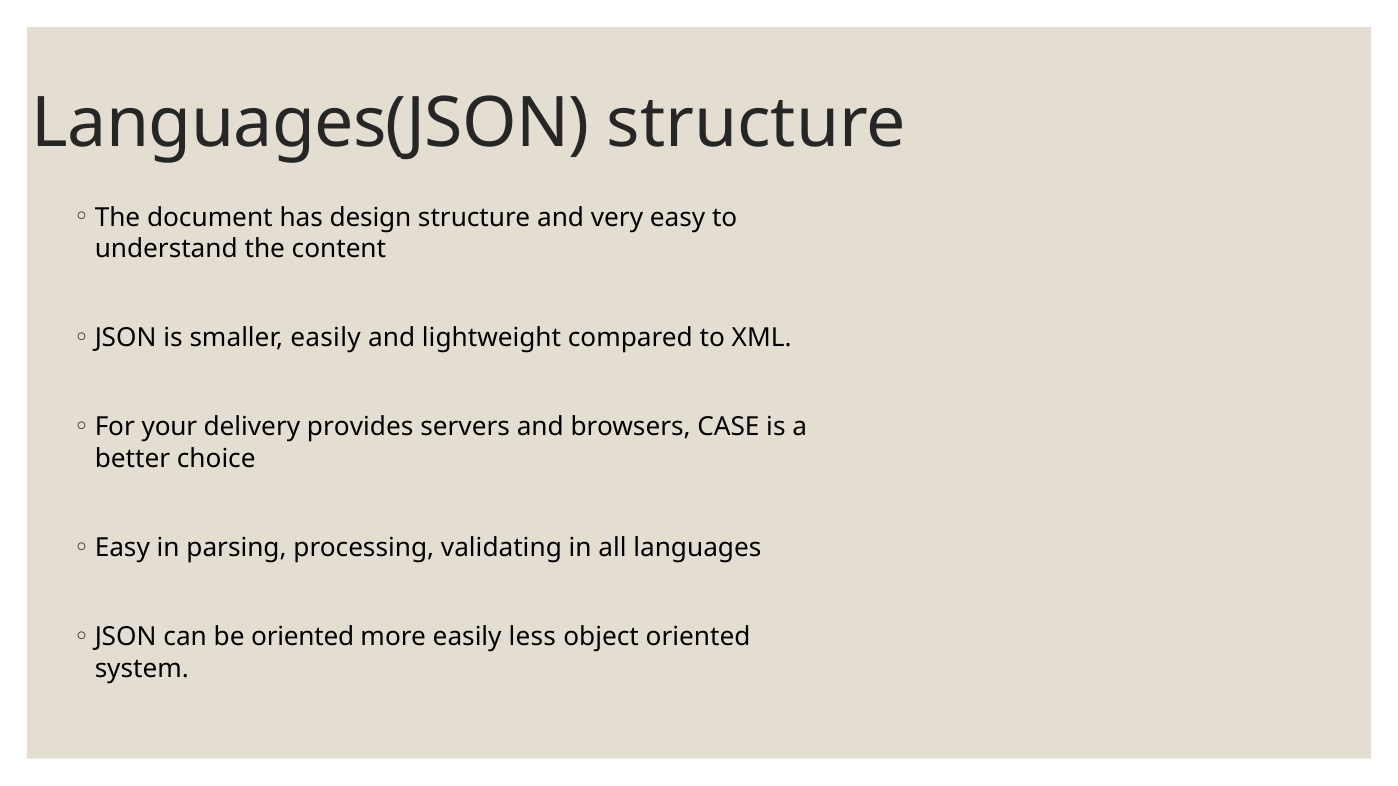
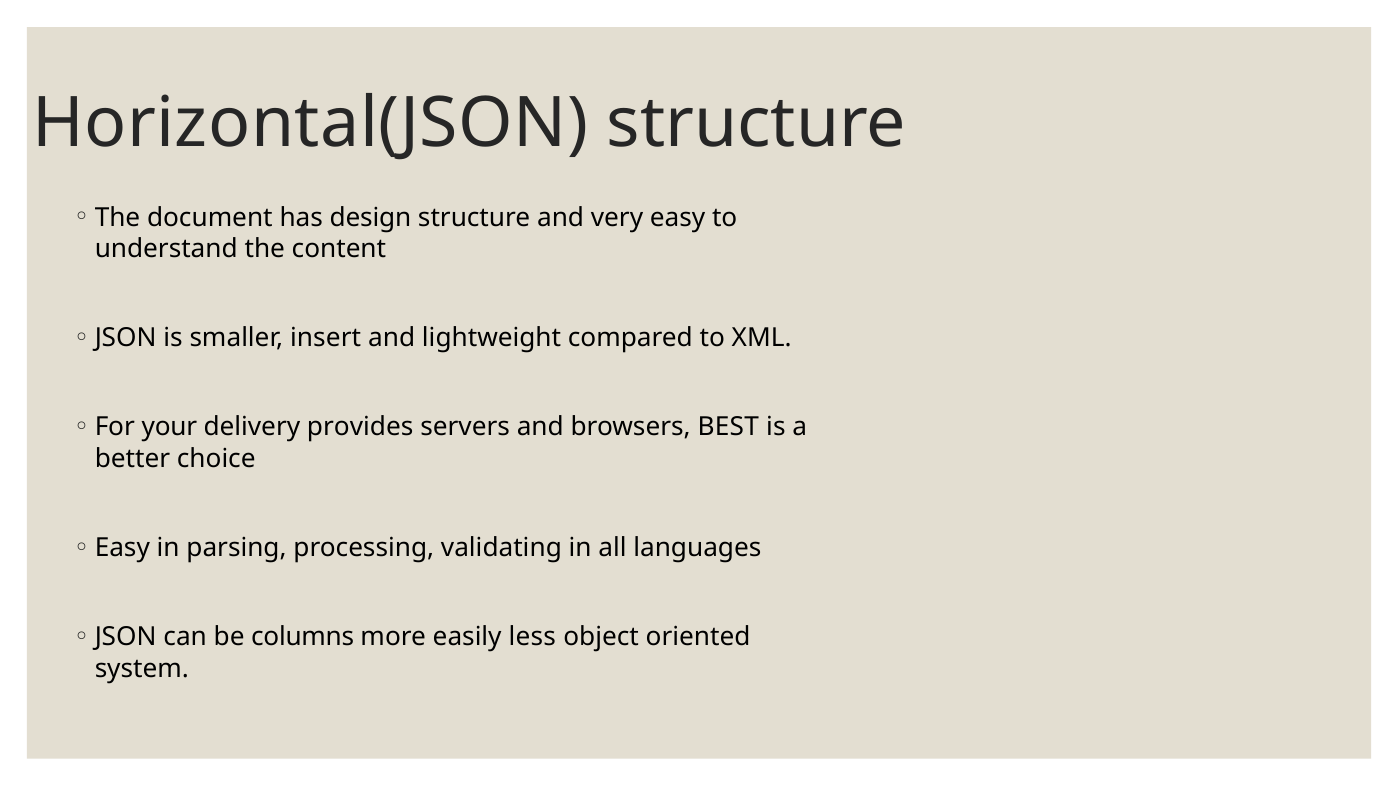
Languages(JSON: Languages(JSON -> Horizontal(JSON (310, 124)
smaller easily: easily -> insert (326, 338)
CASE: CASE -> BEST (728, 428)
be oriented: oriented -> columns (303, 637)
